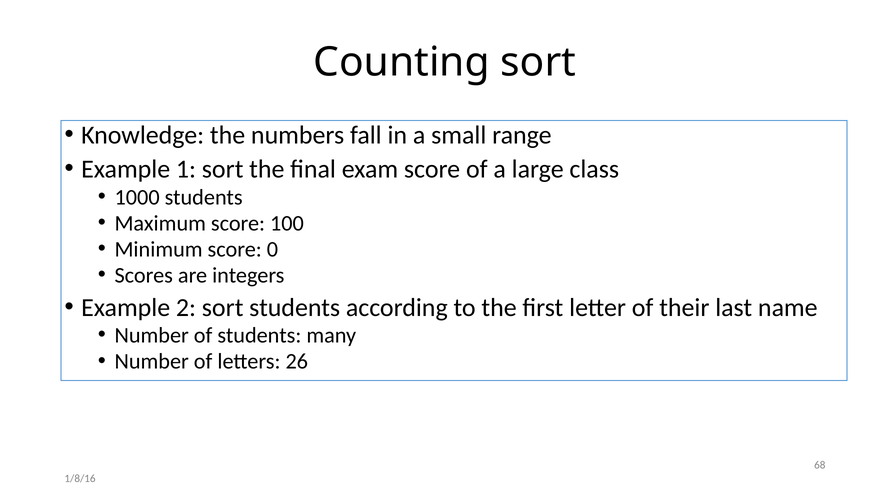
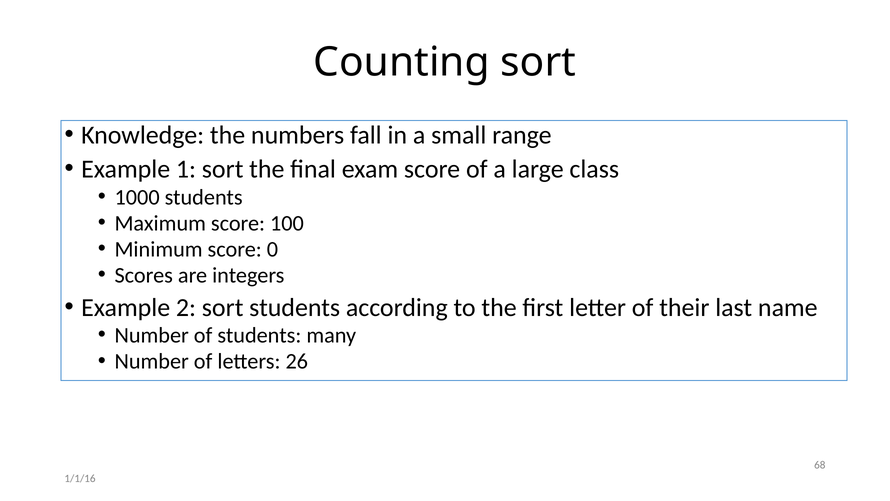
1/8/16: 1/8/16 -> 1/1/16 (80, 478)
